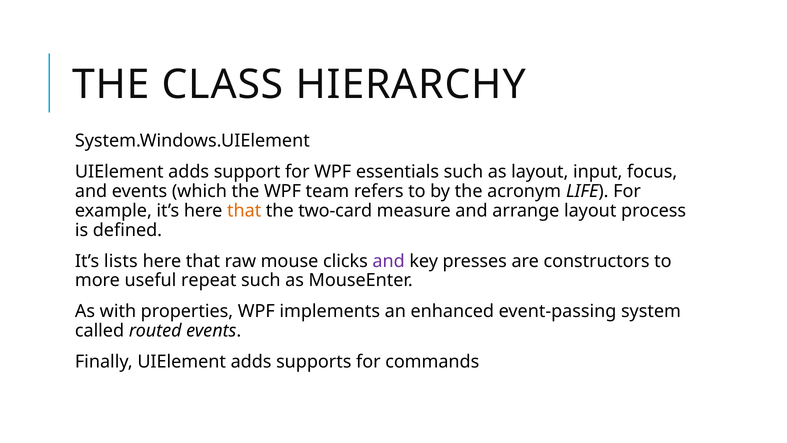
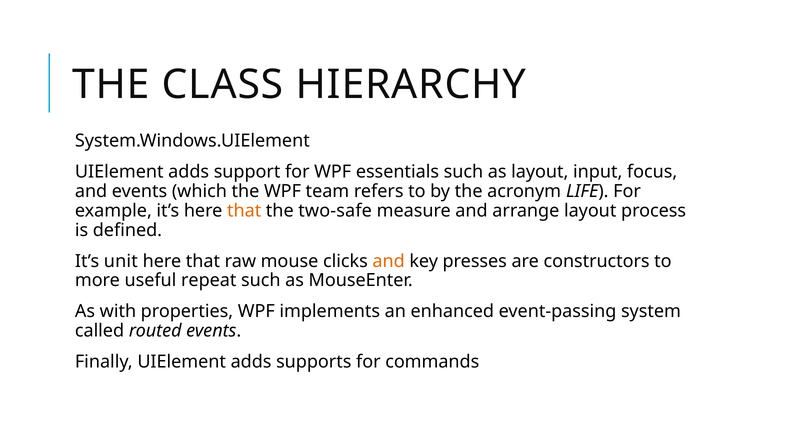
two-card: two-card -> two-safe (335, 210)
lists: lists -> unit (121, 261)
and colour: purple -> orange (389, 261)
